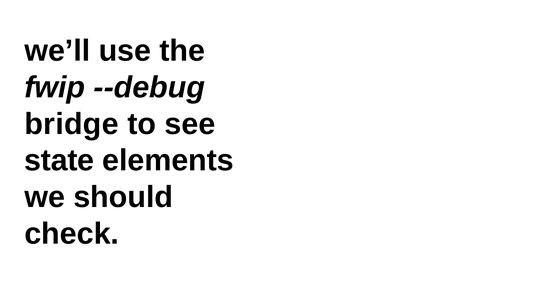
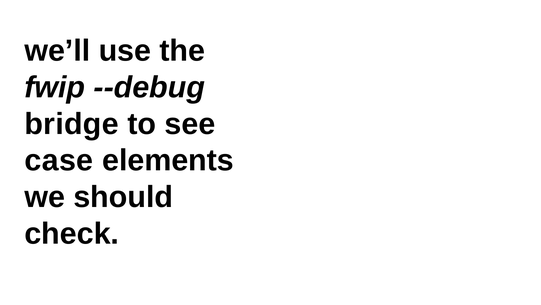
state: state -> case (59, 160)
